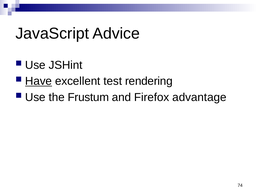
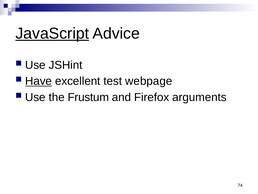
JavaScript underline: none -> present (52, 33)
rendering: rendering -> webpage (149, 81)
advantage: advantage -> arguments (199, 97)
